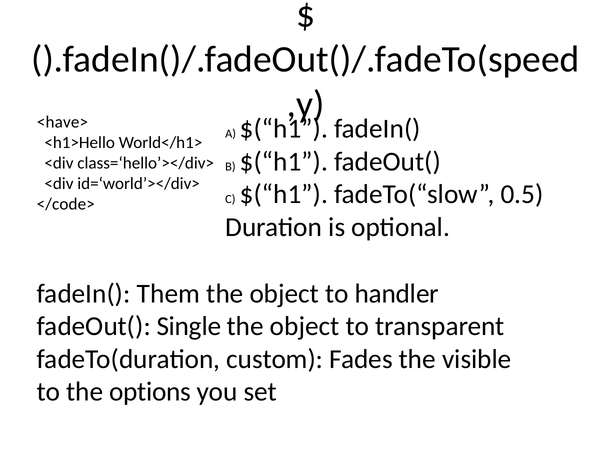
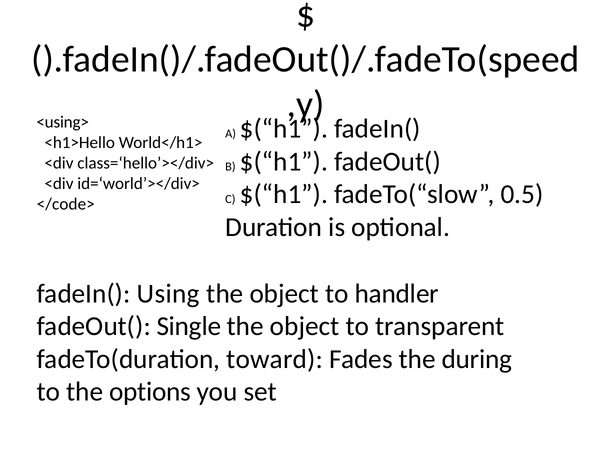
<have>: <have> -> <using> (63, 122)
Them: Them -> Using (168, 293)
custom: custom -> toward (275, 359)
visible: visible -> during (477, 359)
